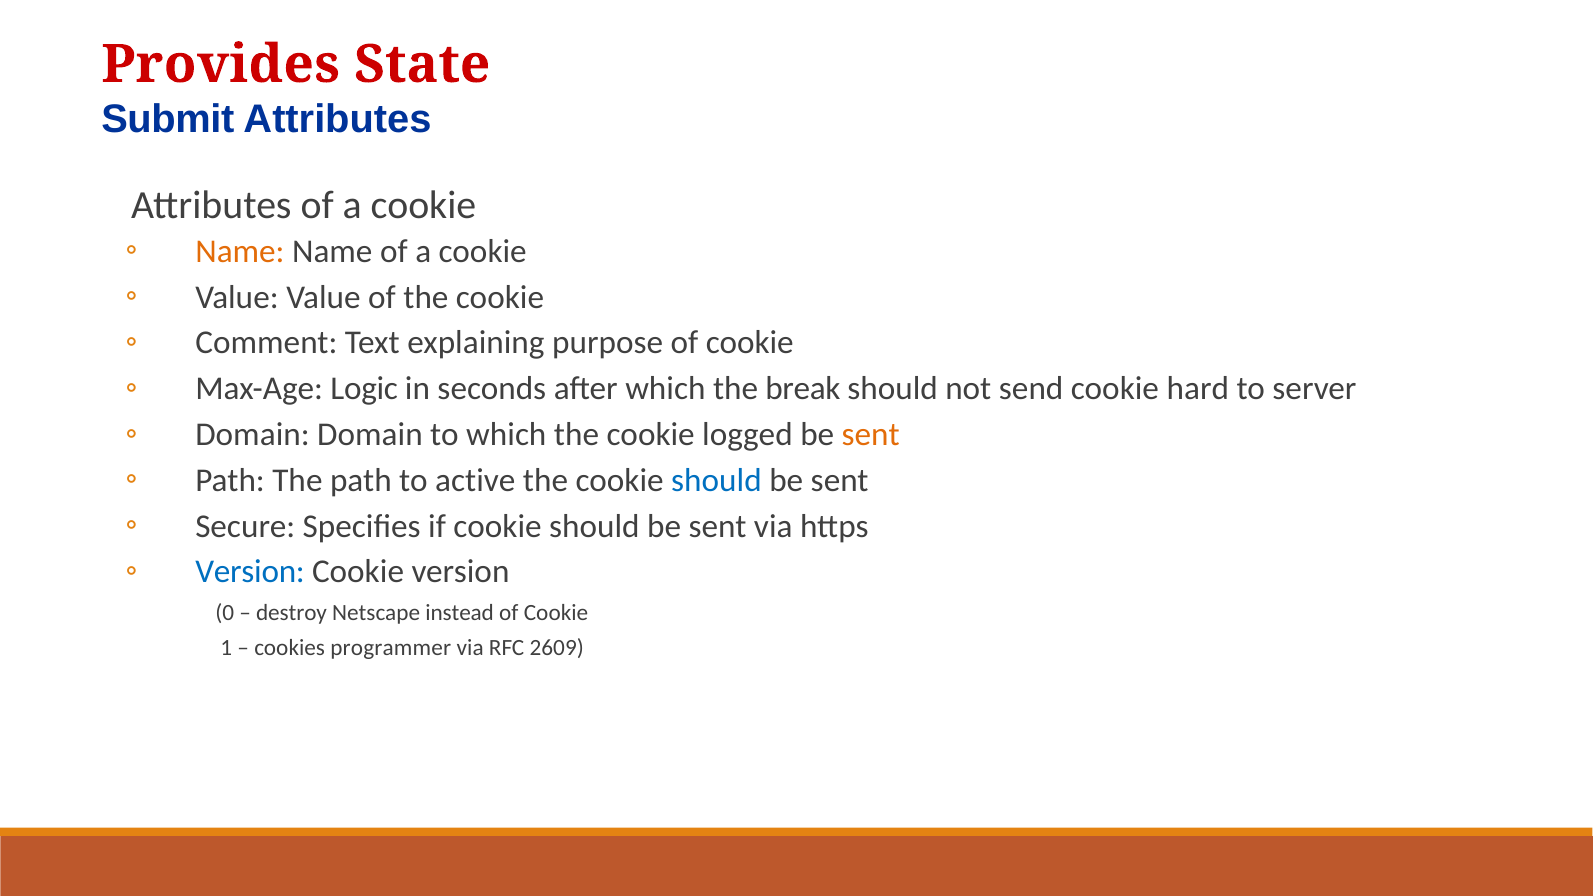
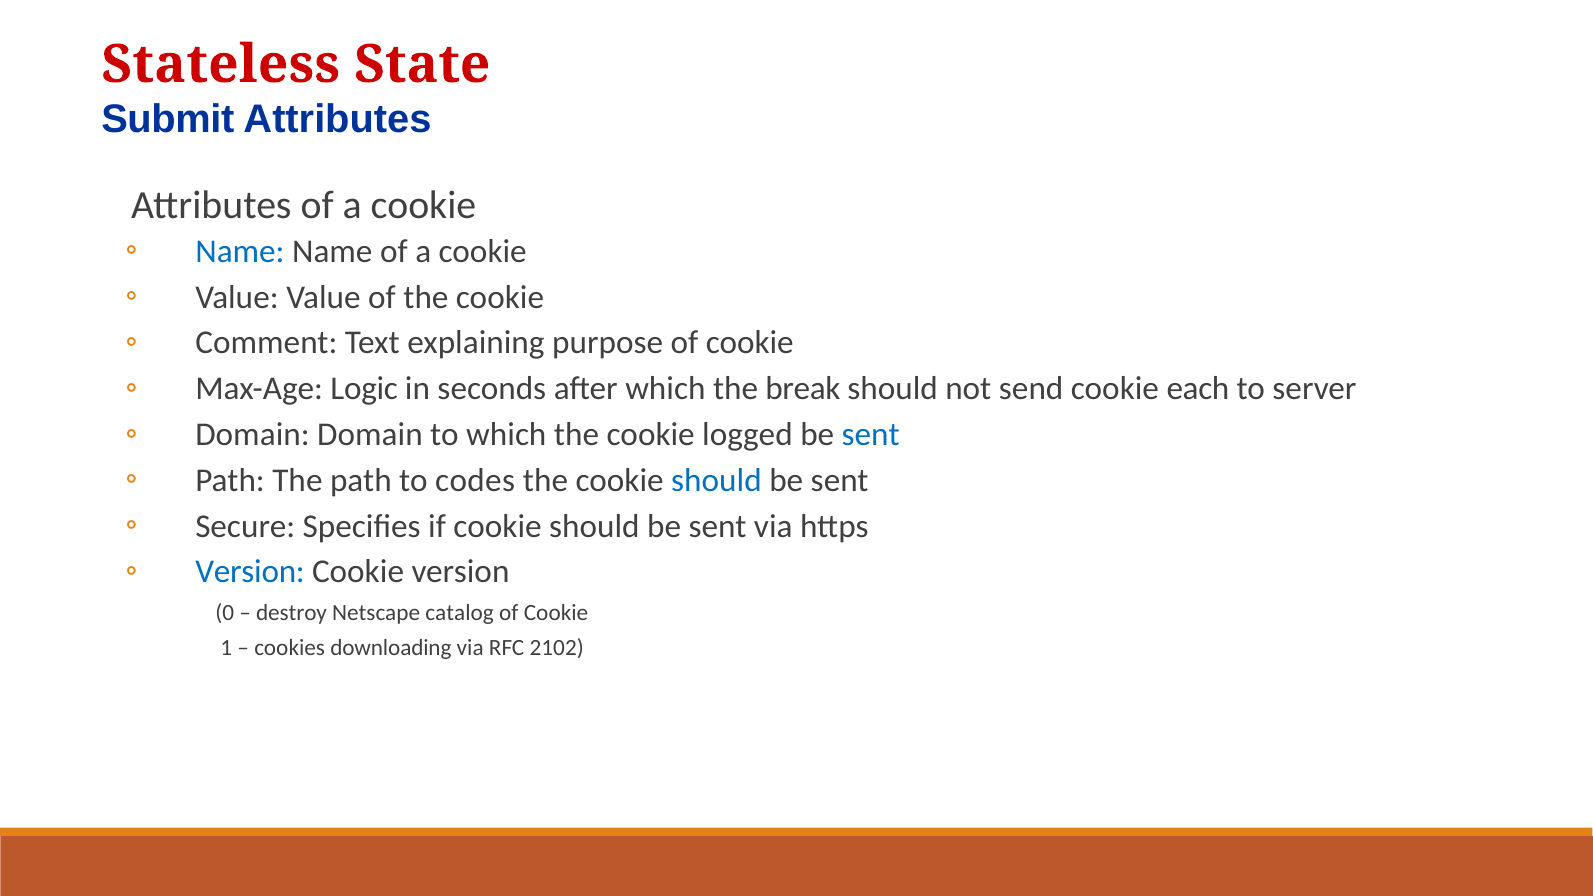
Provides: Provides -> Stateless (221, 64)
Name colour: orange -> blue (240, 251)
hard: hard -> each (1198, 389)
sent colour: orange -> blue (871, 435)
active: active -> codes (475, 480)
instead: instead -> catalog (460, 613)
programmer: programmer -> downloading (391, 648)
2609: 2609 -> 2102 (557, 648)
